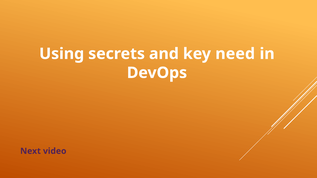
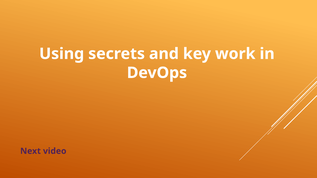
need: need -> work (235, 54)
